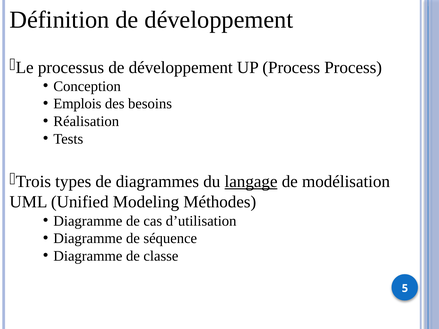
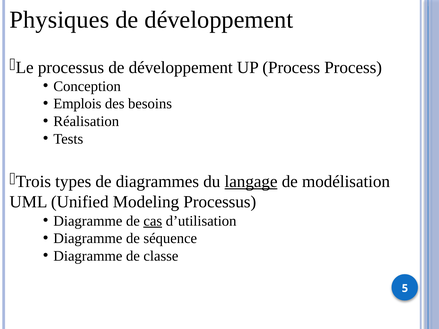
Définition: Définition -> Physiques (59, 20)
Modeling Méthodes: Méthodes -> Processus (220, 202)
cas underline: none -> present (153, 221)
